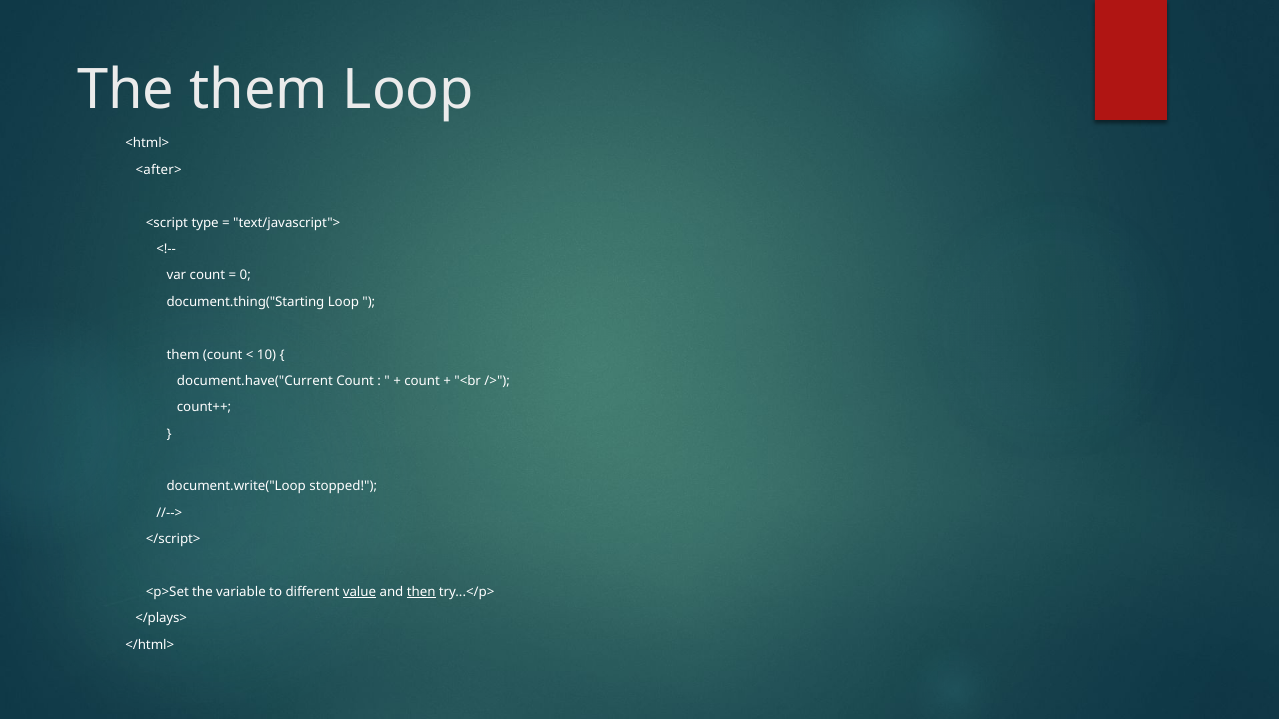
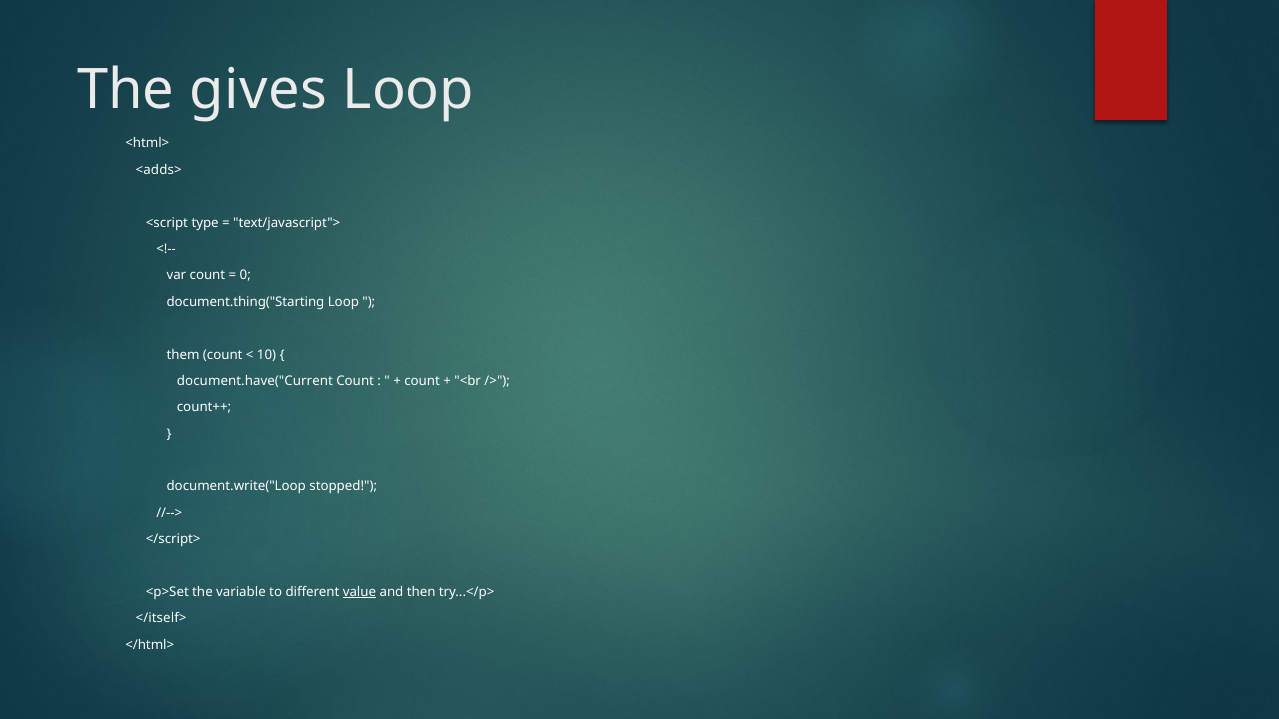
The them: them -> gives (258, 90)
<after>: <after> -> <adds> (159, 170)
then underline: present -> none (421, 592)
</plays>: </plays> -> </itself> (161, 619)
